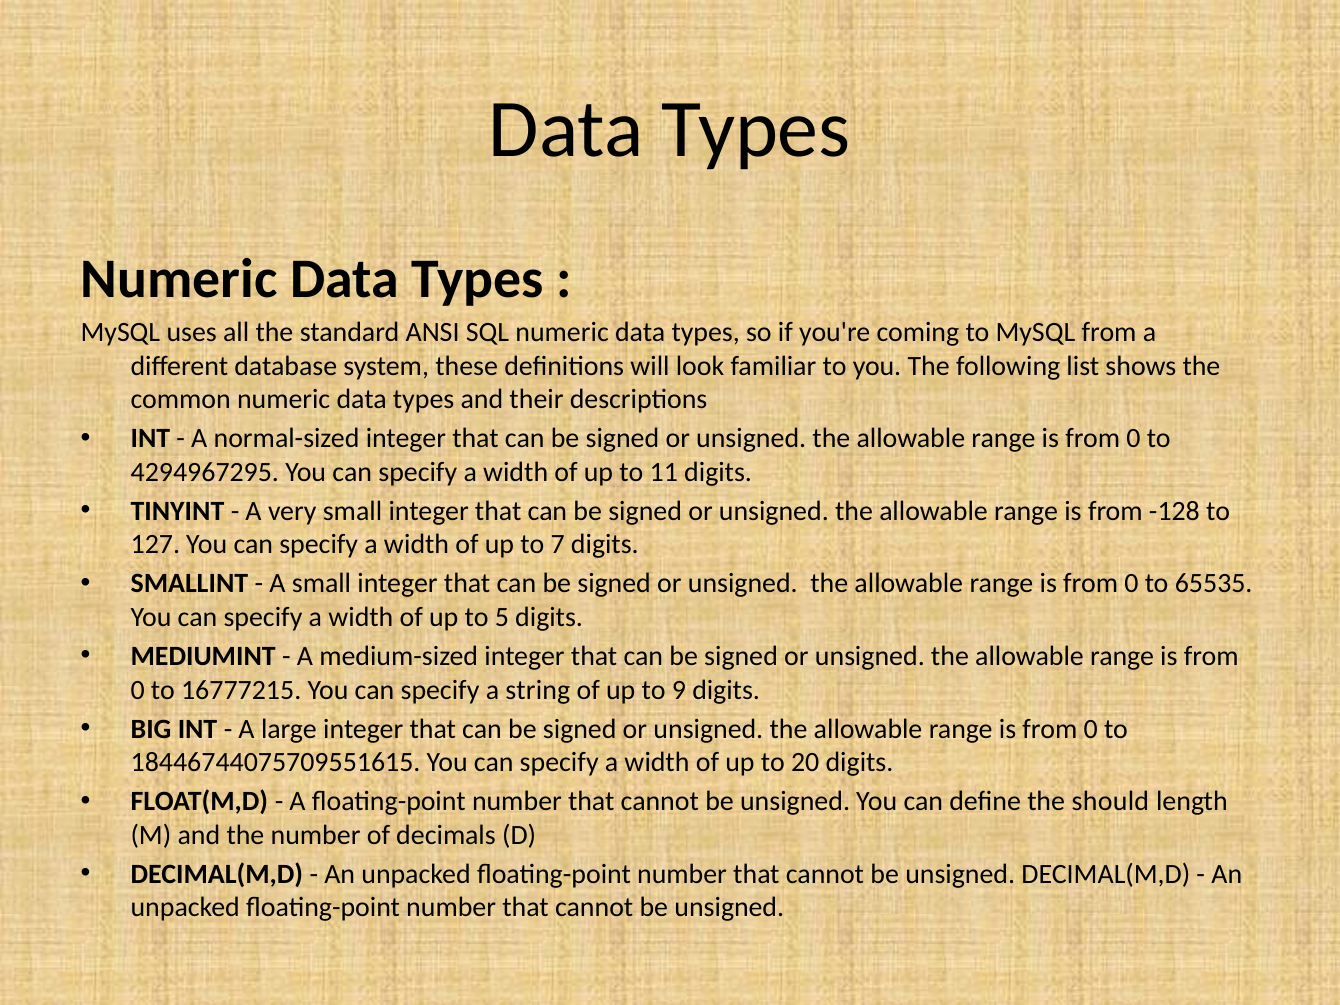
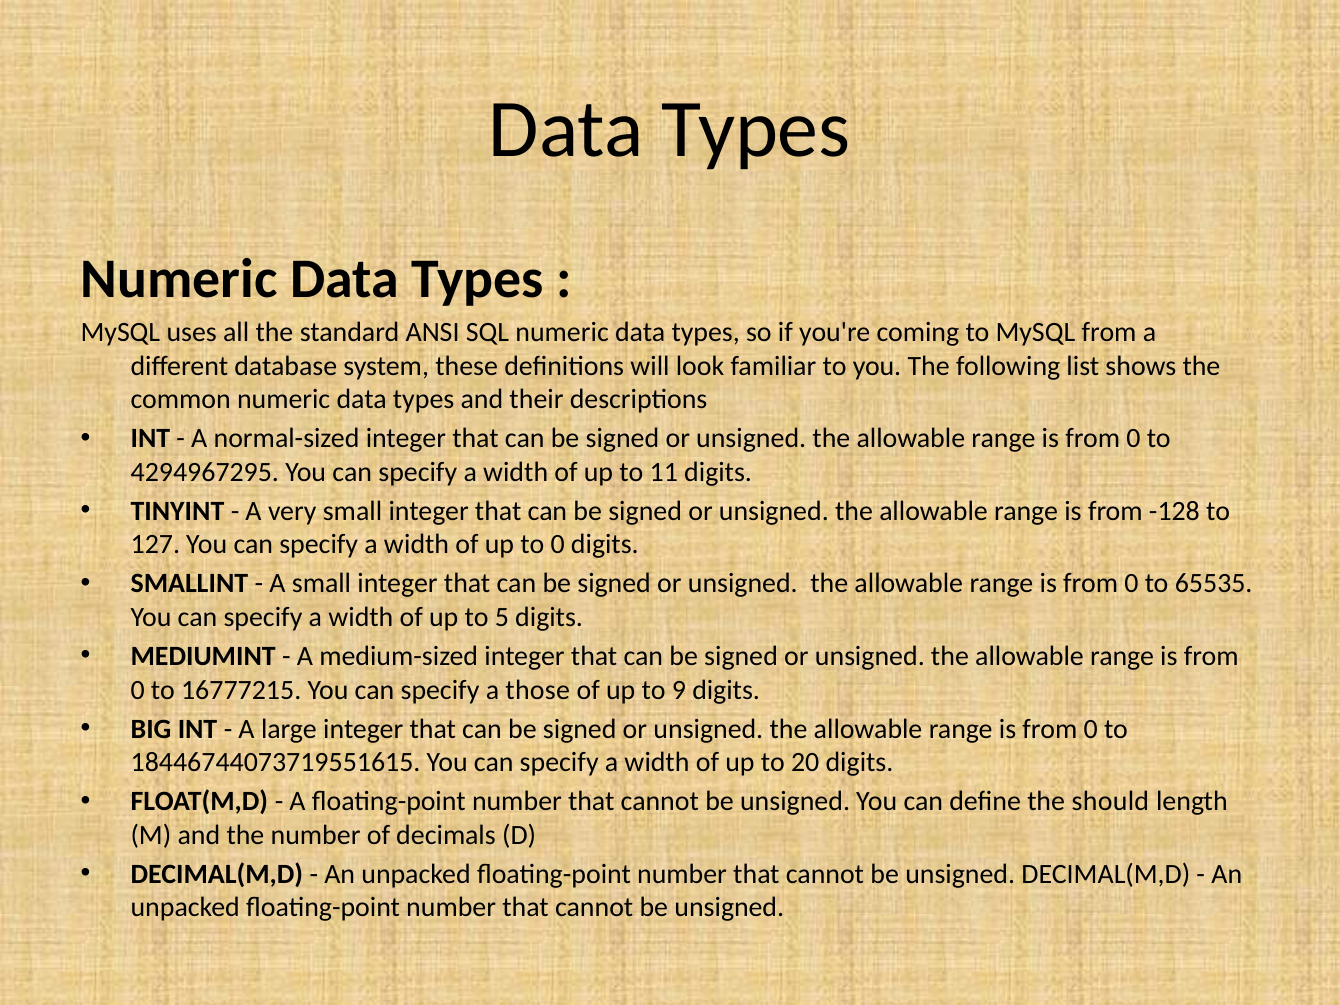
to 7: 7 -> 0 (558, 545)
string: string -> those (538, 690)
18446744075709551615: 18446744075709551615 -> 18446744073719551615 (276, 762)
